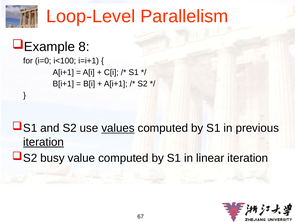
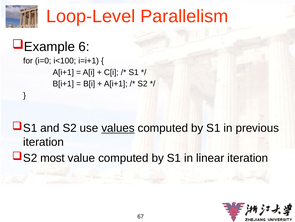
8: 8 -> 6 (84, 47)
iteration underline: present -> none (44, 142)
busy: busy -> most (52, 158)
